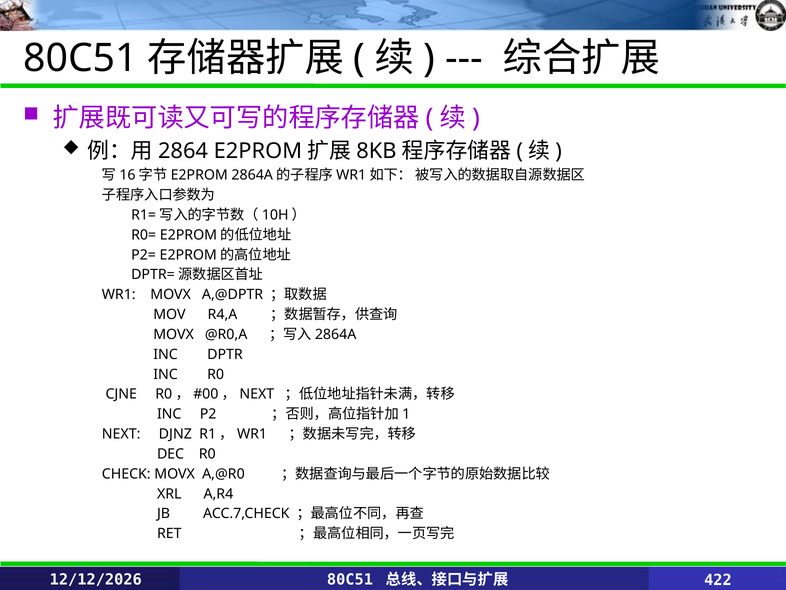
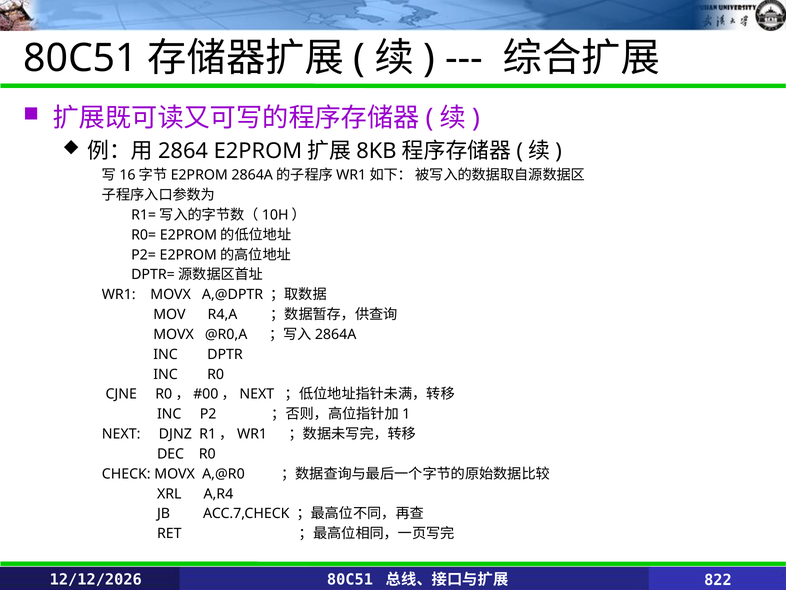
422: 422 -> 822 (718, 580)
